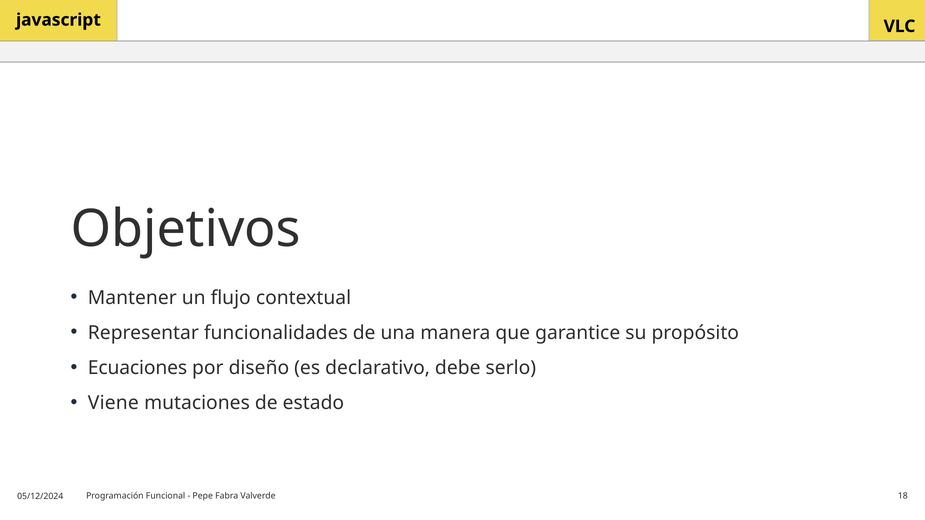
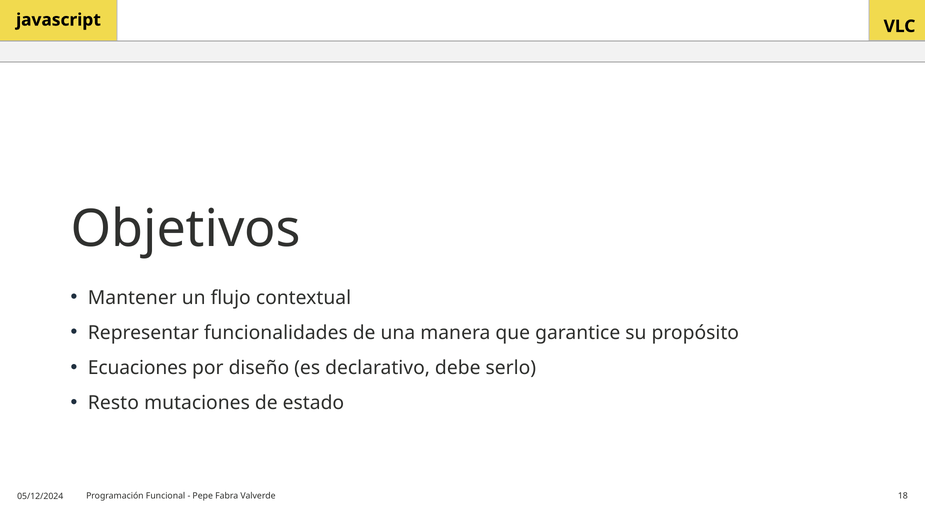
Viene: Viene -> Resto (113, 403)
